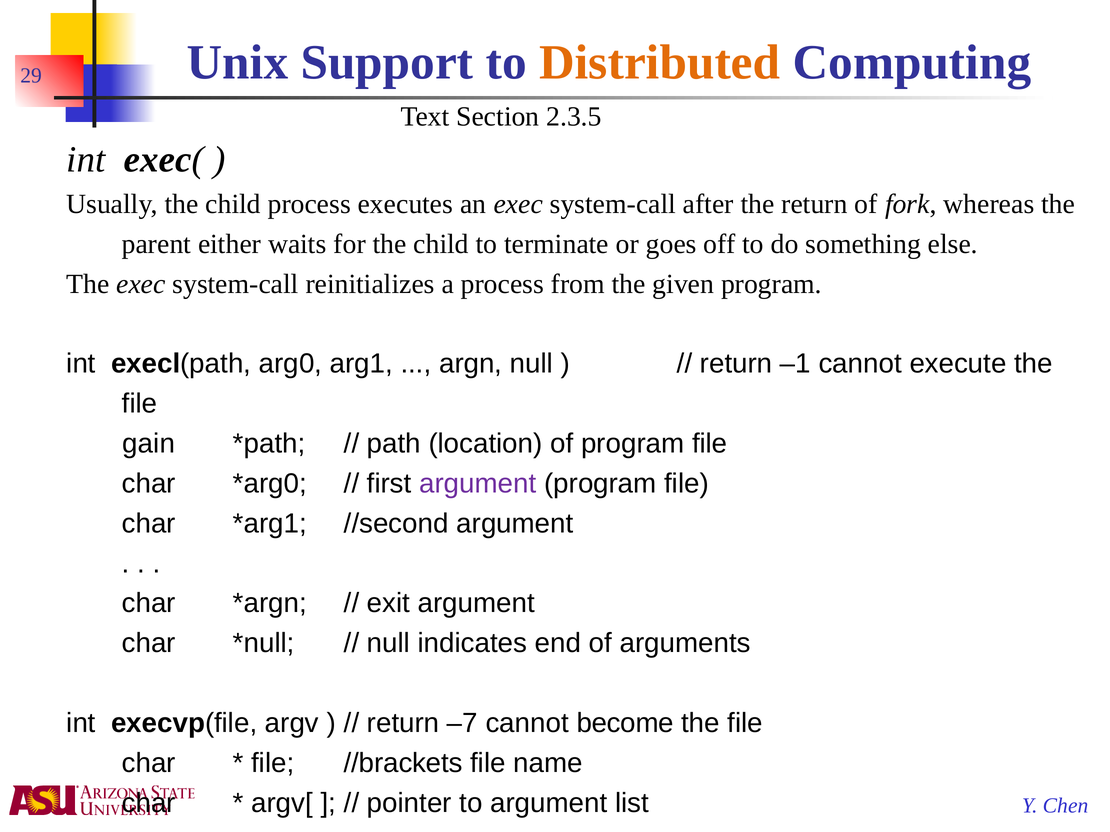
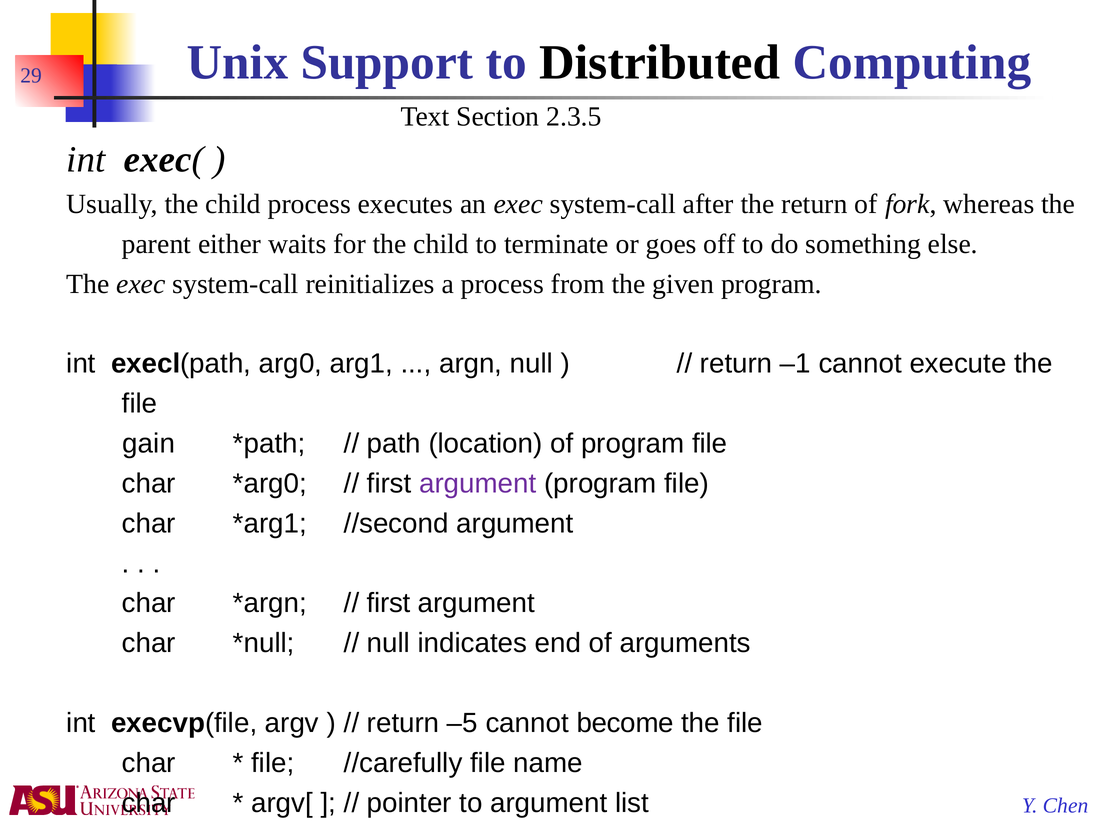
Distributed colour: orange -> black (660, 62)
exit: exit -> first (389, 604)
–7: –7 -> –5 (462, 723)
//brackets: //brackets -> //carefully (403, 763)
